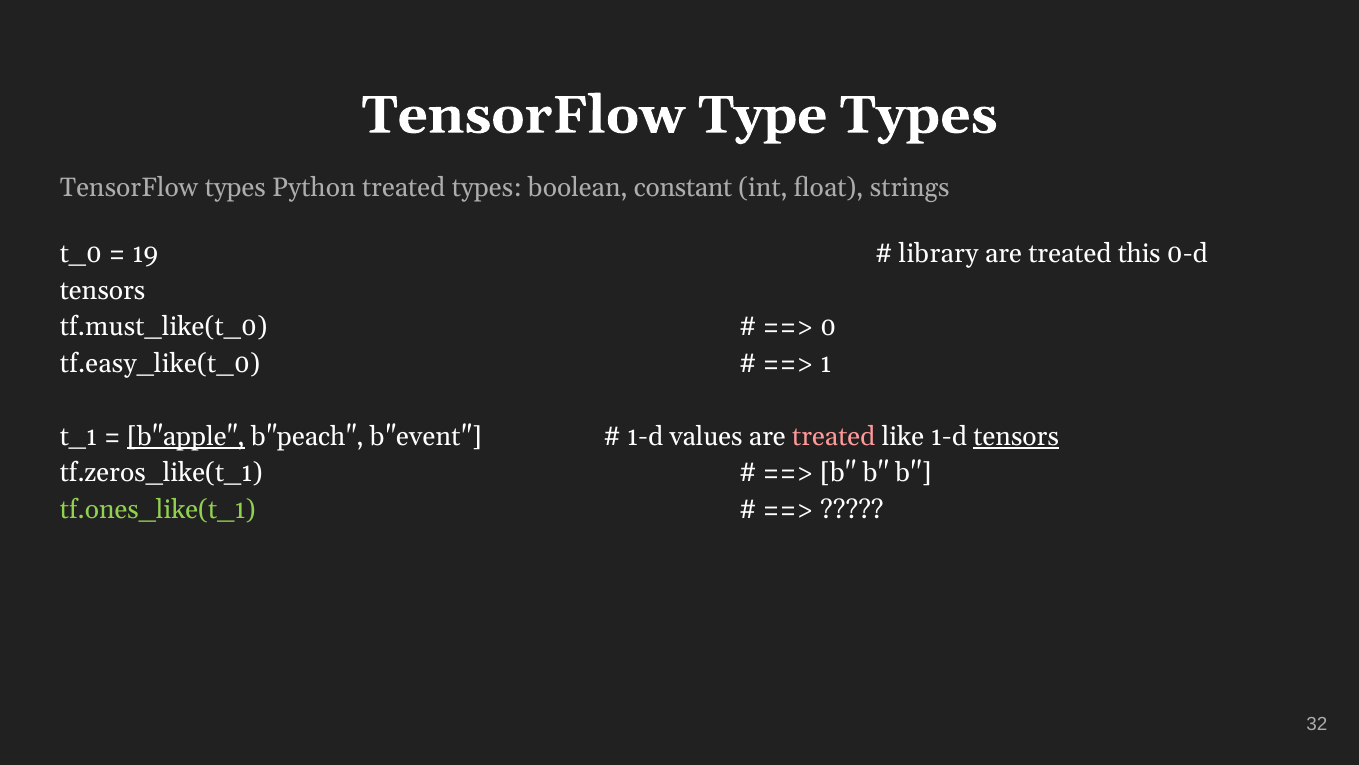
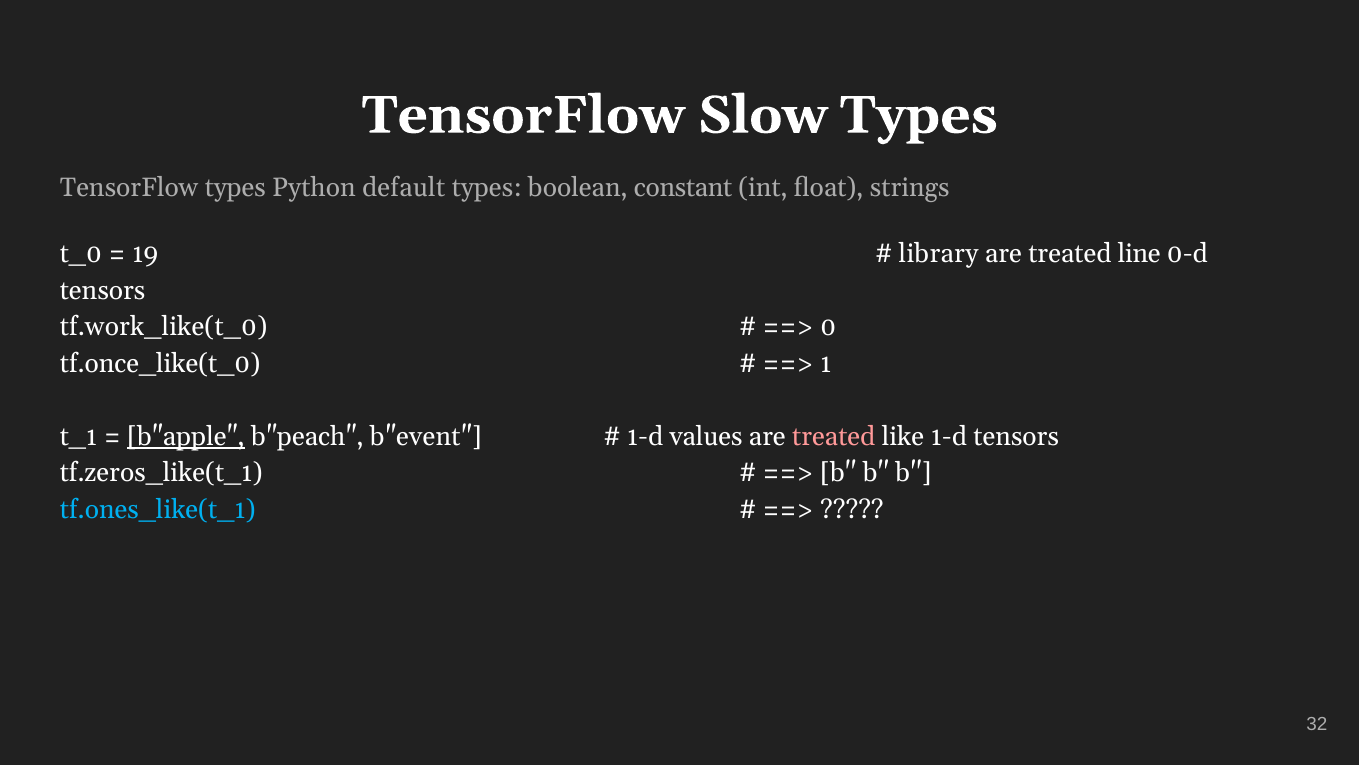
Type: Type -> Slow (763, 115)
Python treated: treated -> default (404, 187)
this: this -> line (1139, 254)
tf.must_like(t_0: tf.must_like(t_0 -> tf.work_like(t_0 (164, 327)
tf.easy_like(t_0: tf.easy_like(t_0 -> tf.once_like(t_0 (160, 363)
tensors underline: present -> none (1016, 436)
tf.ones_like(t_1 colour: light green -> light blue (158, 509)
